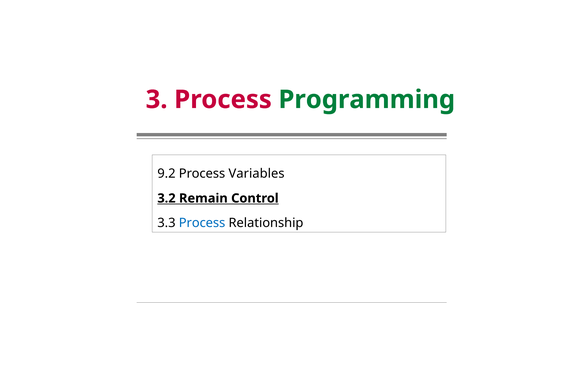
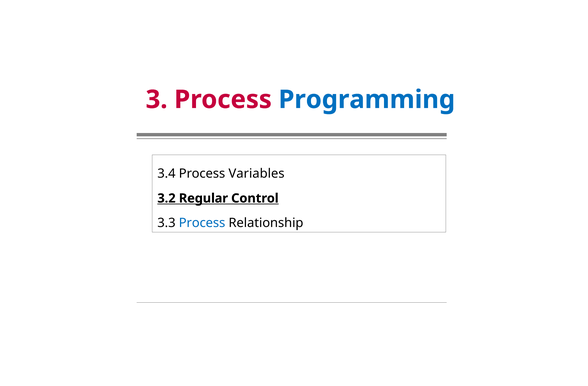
Programming colour: green -> blue (367, 100)
9.2: 9.2 -> 3.4 (166, 174)
Remain: Remain -> Regular (203, 198)
